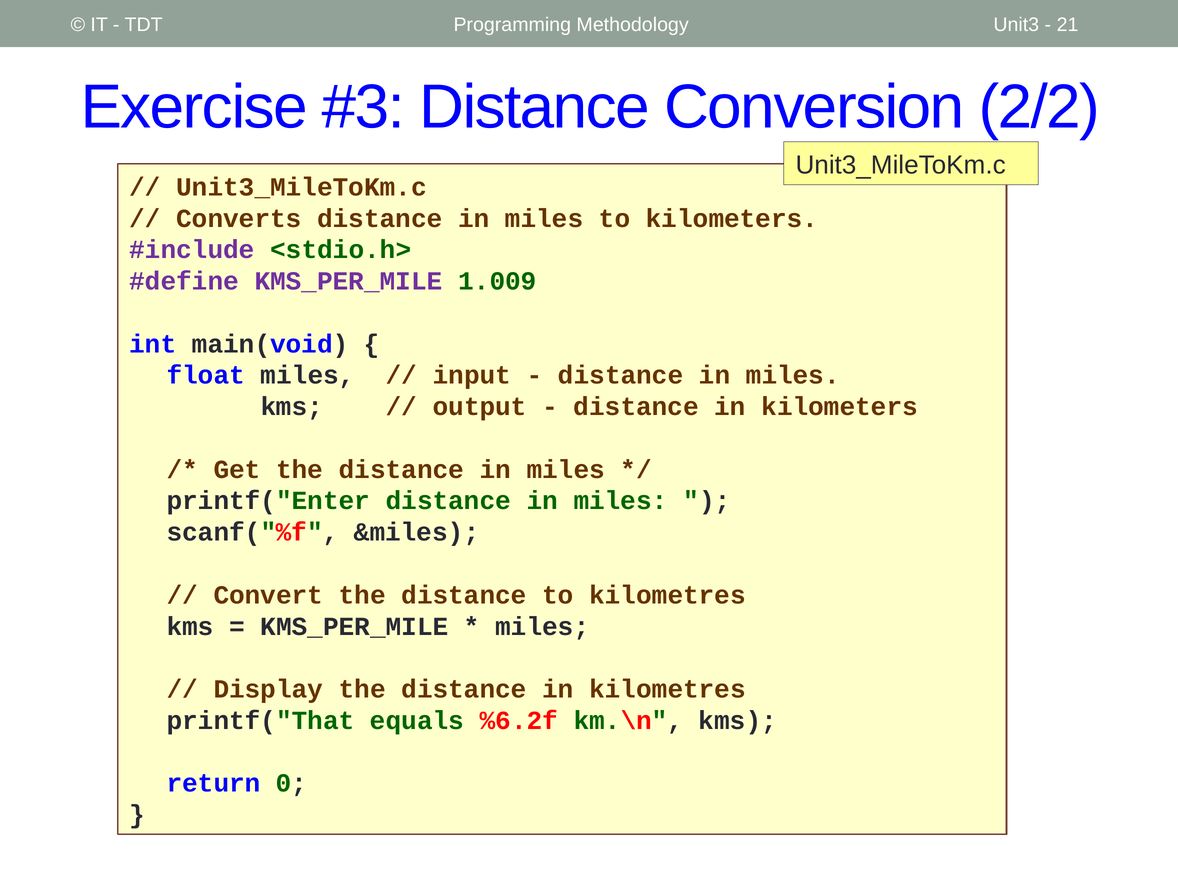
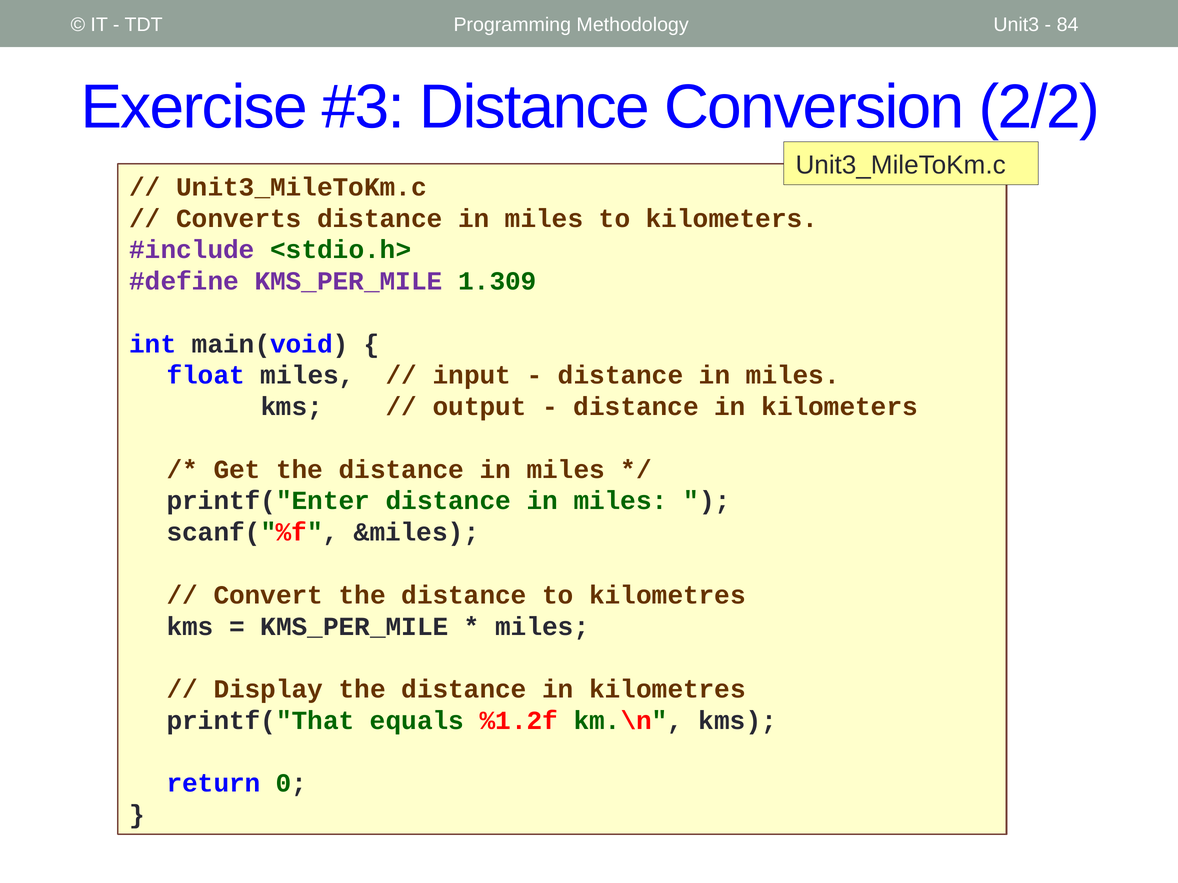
21: 21 -> 84 (1068, 25)
1.009: 1.009 -> 1.309 (497, 281)
%6.2f: %6.2f -> %1.2f (519, 721)
